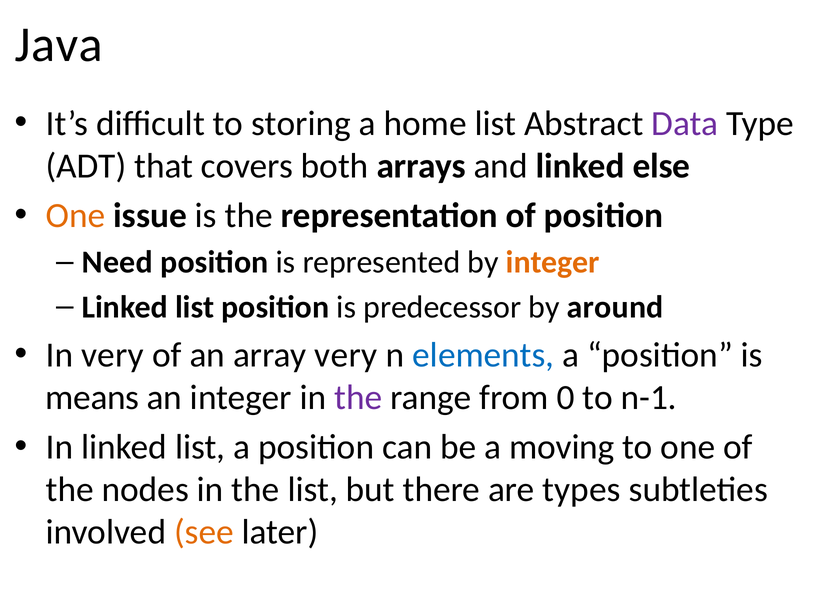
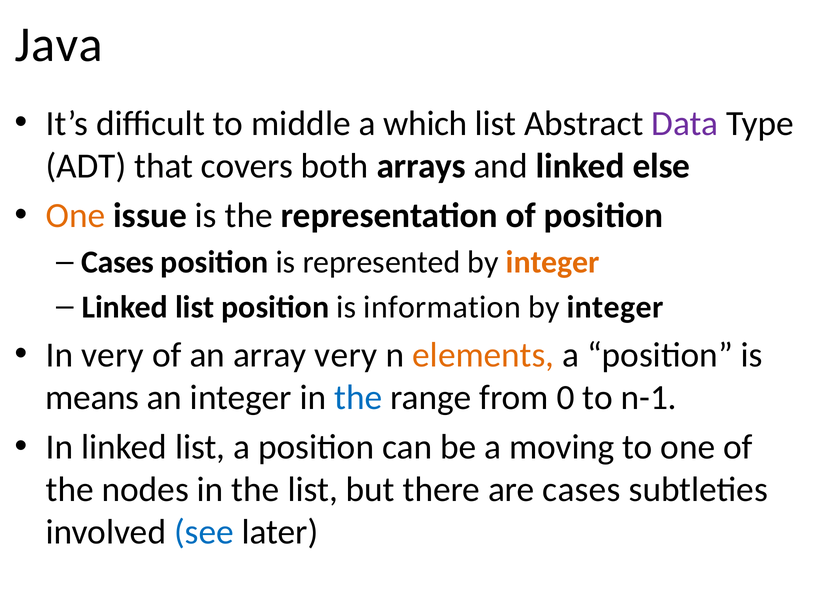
storing: storing -> middle (301, 124)
home: home -> which (425, 124)
Need: Need -> Cases (118, 263)
predecessor: predecessor -> information (442, 307)
around: around -> integer (615, 307)
elements colour: blue -> orange (483, 355)
the colour: purple -> blue (358, 398)
are types: types -> cases (581, 490)
see colour: orange -> blue (204, 533)
